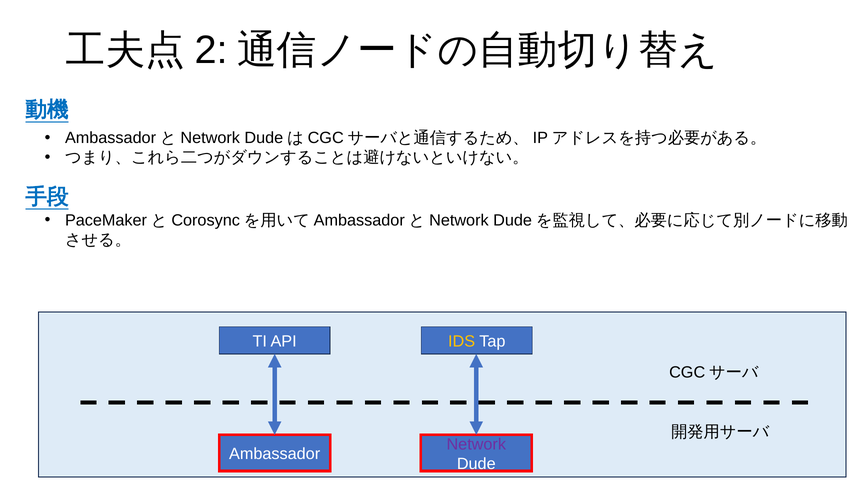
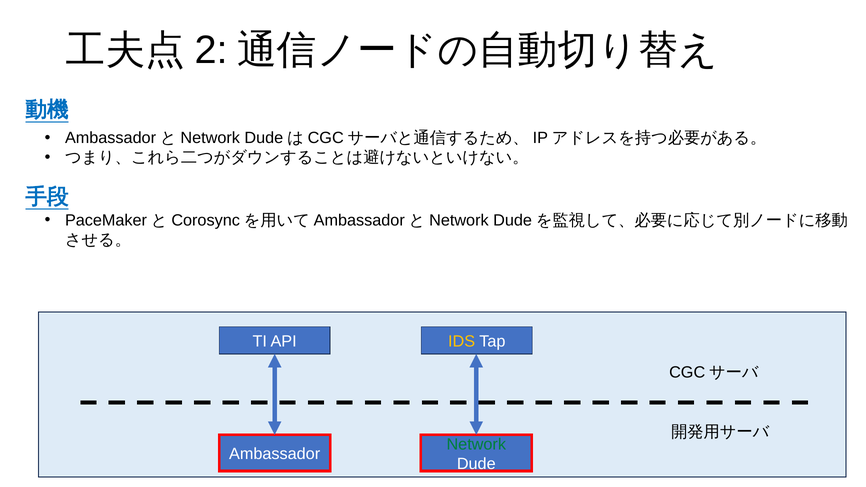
Network colour: purple -> green (476, 444)
